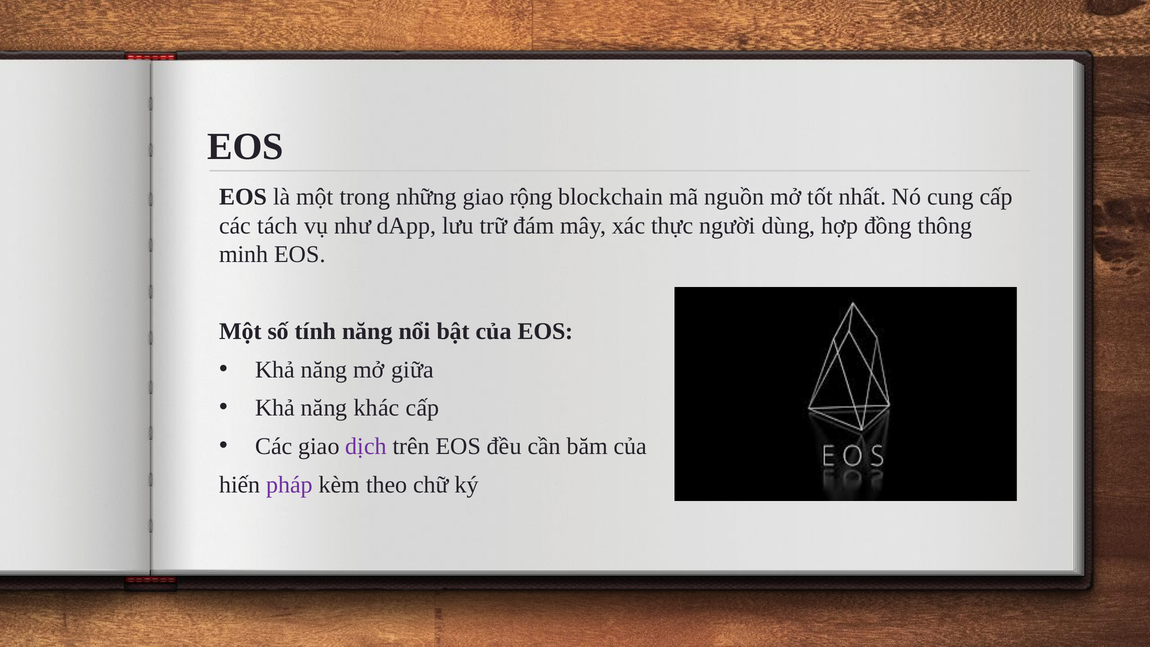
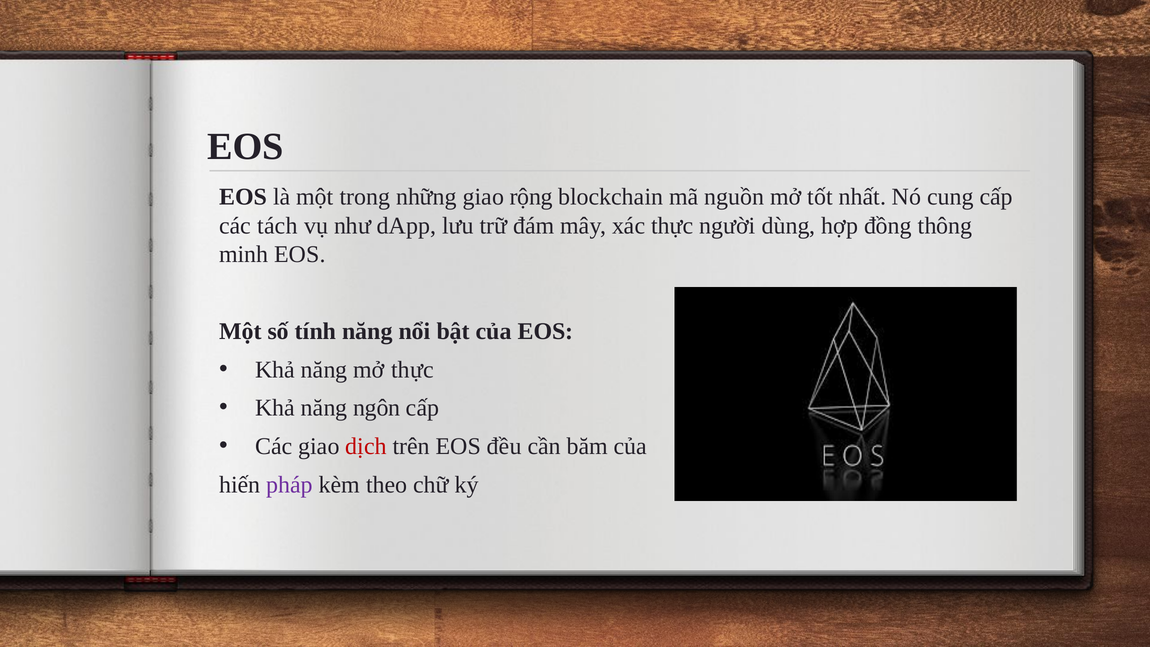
mở giữa: giữa -> thực (413, 370)
khác: khác -> ngôn (377, 408)
dịch colour: purple -> red (366, 446)
